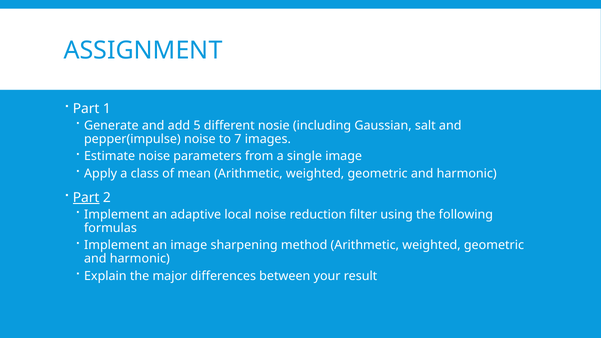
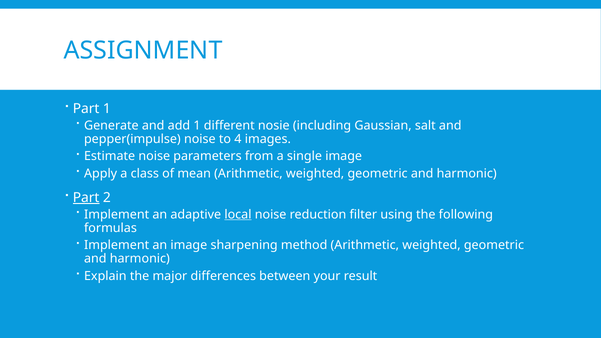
add 5: 5 -> 1 (197, 125)
7: 7 -> 4 (238, 139)
local underline: none -> present (238, 215)
